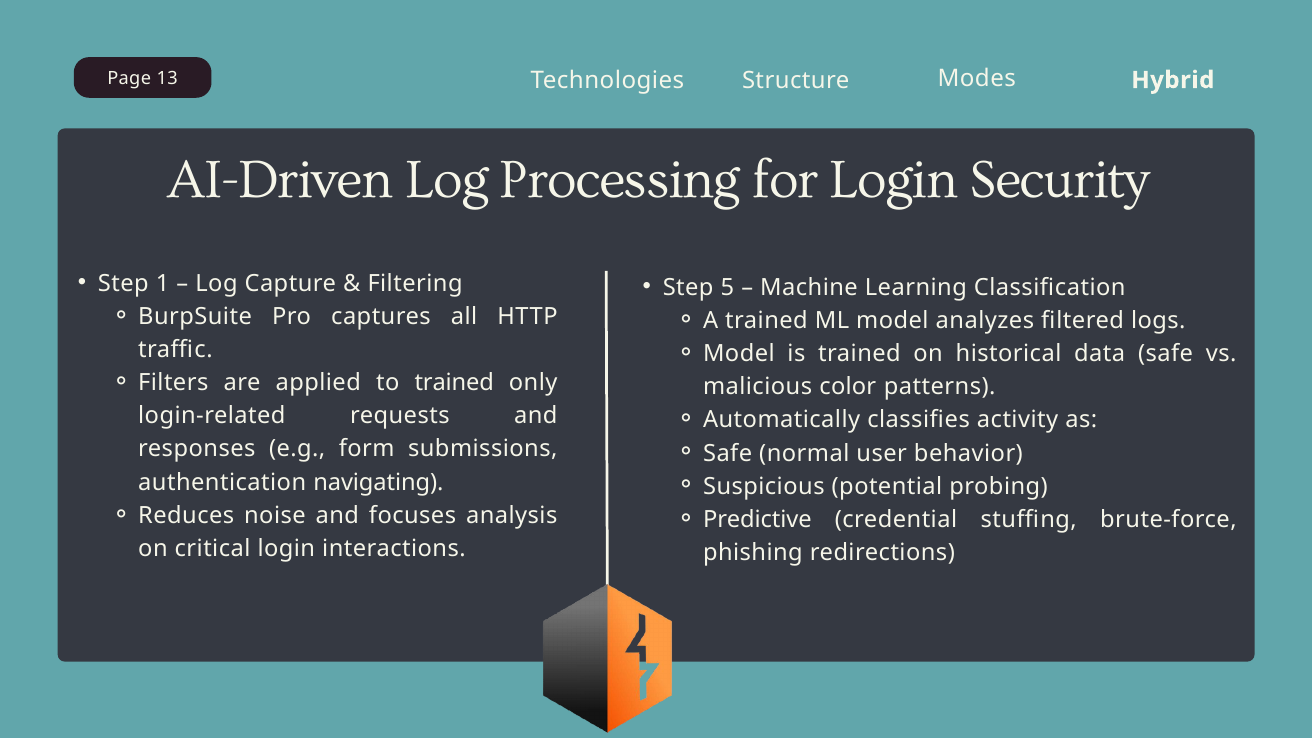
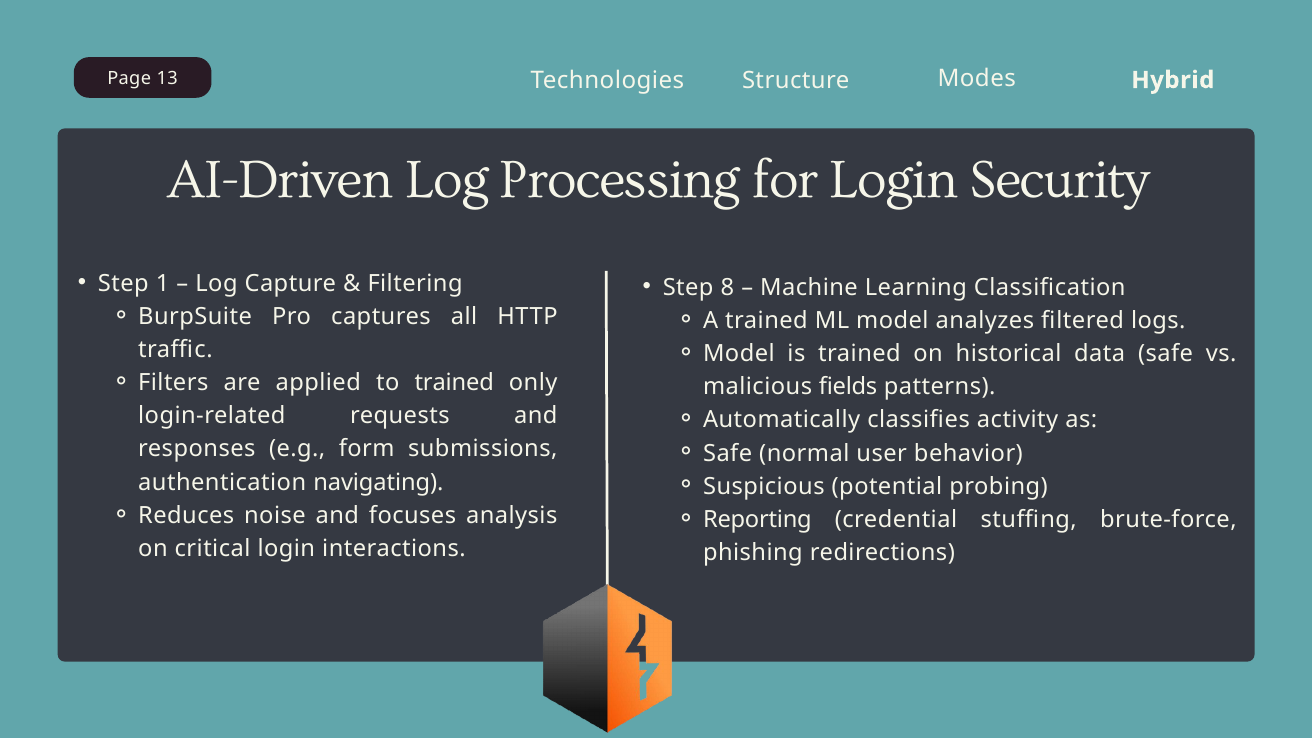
5: 5 -> 8 (727, 287)
color: color -> fields (848, 387)
Predictive: Predictive -> Reporting (757, 520)
